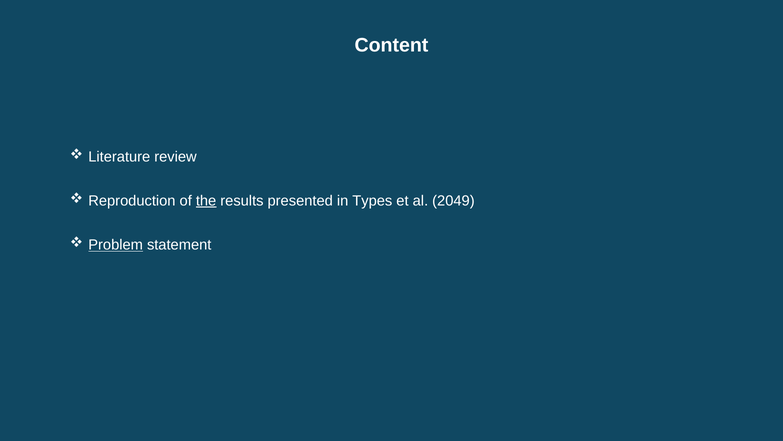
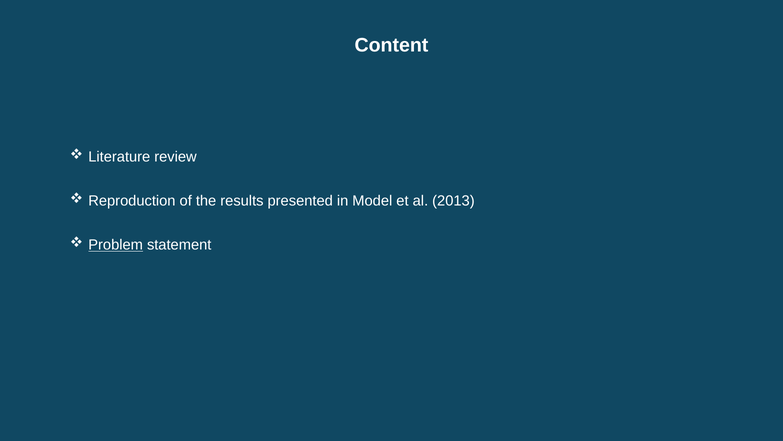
the underline: present -> none (206, 201)
Types: Types -> Model (372, 201)
2049: 2049 -> 2013 (453, 201)
